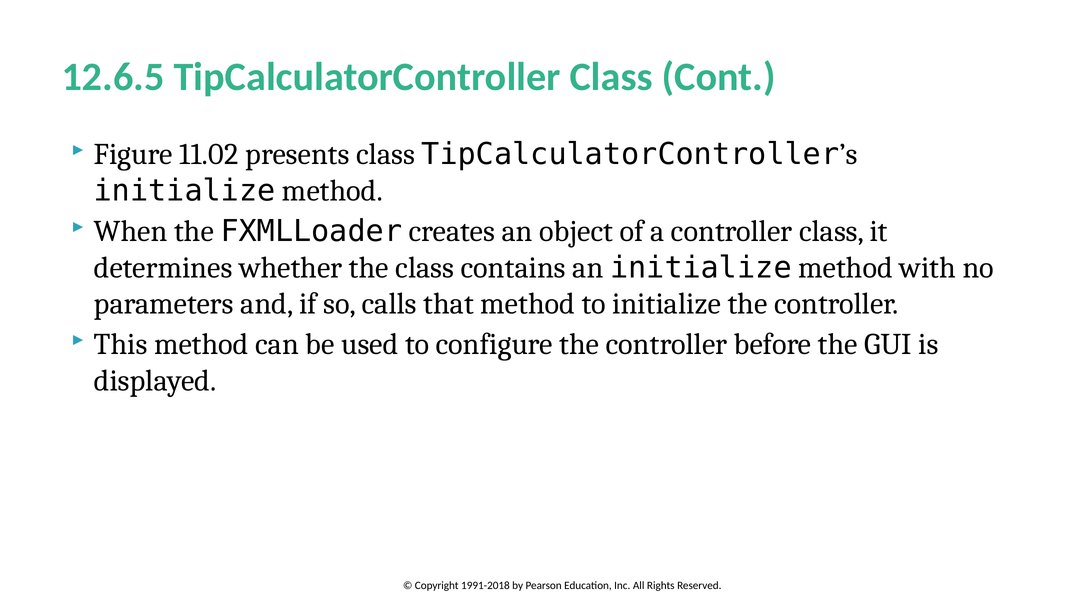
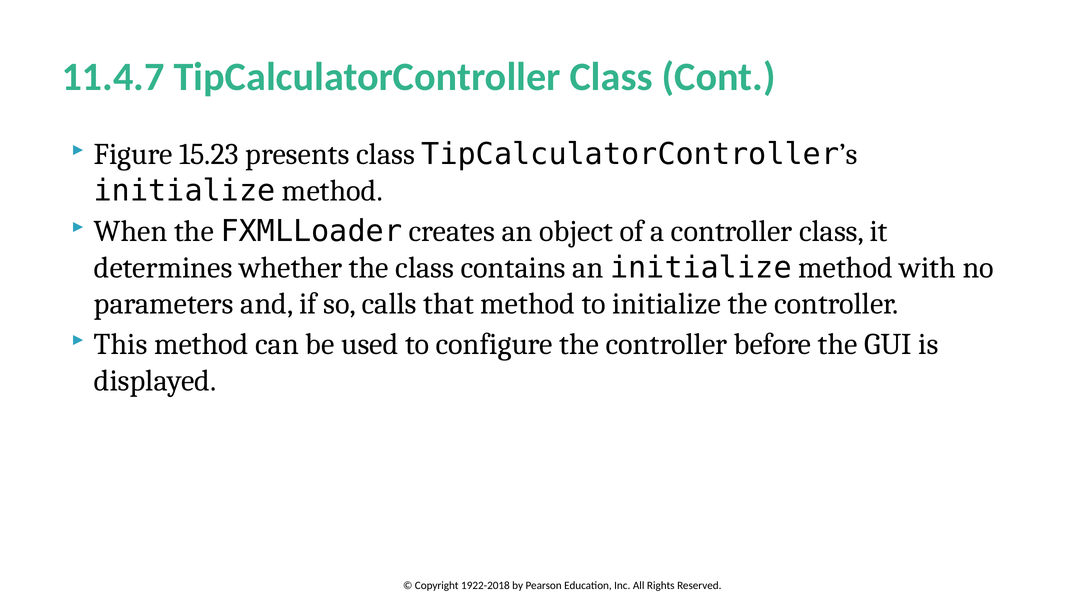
12.6.5: 12.6.5 -> 11.4.7 (113, 77)
11.02: 11.02 -> 15.23 (209, 155)
1991-2018: 1991-2018 -> 1922-2018 (485, 586)
